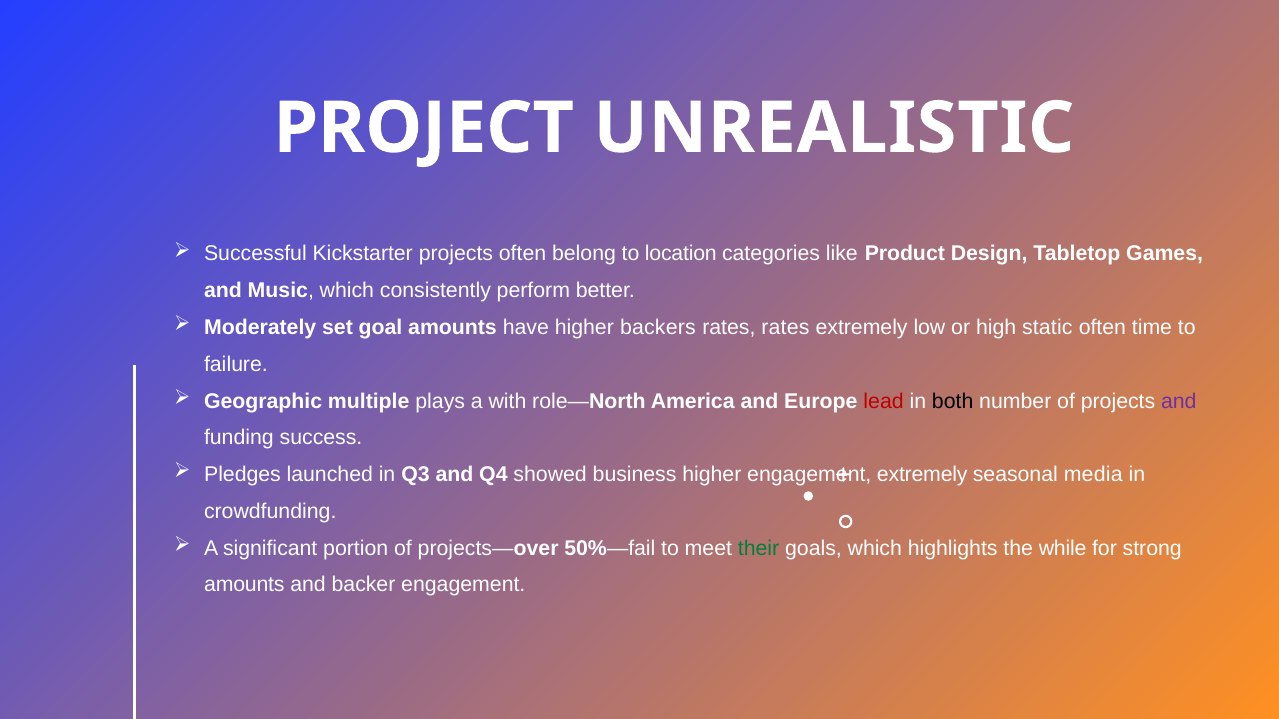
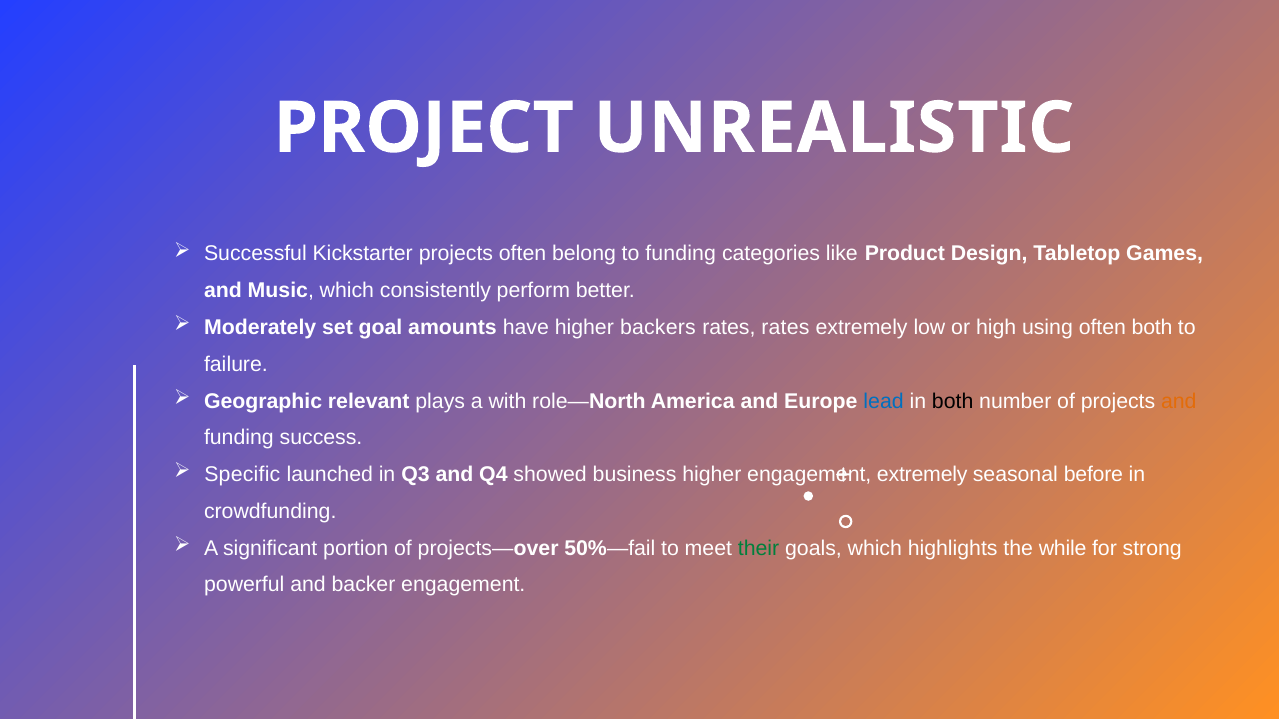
to location: location -> funding (681, 254)
static: static -> using (1047, 328)
often time: time -> both (1152, 328)
multiple: multiple -> relevant (369, 401)
lead colour: red -> blue (884, 401)
and colour: purple -> orange (1179, 401)
Pledges: Pledges -> Specific (242, 475)
media: media -> before (1093, 475)
amounts: amounts -> powerful (244, 585)
